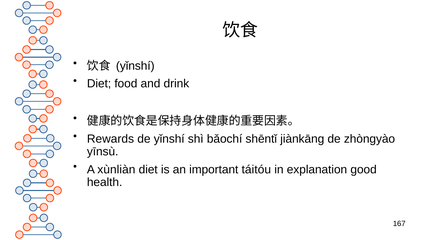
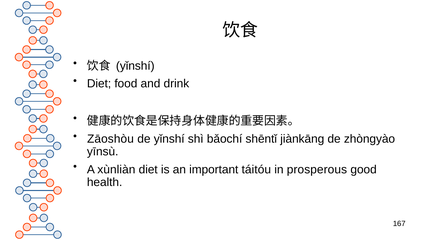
Rewards: Rewards -> Zāoshòu (110, 139)
explanation: explanation -> prosperous (317, 170)
